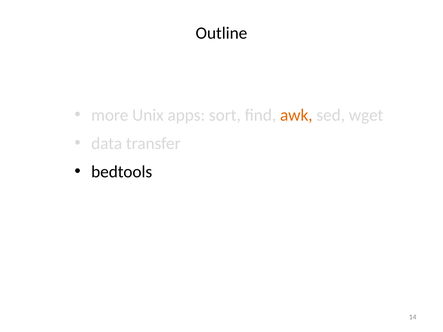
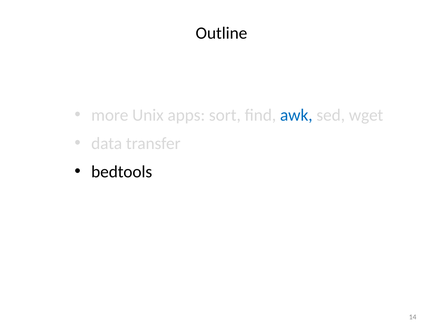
awk colour: orange -> blue (296, 115)
